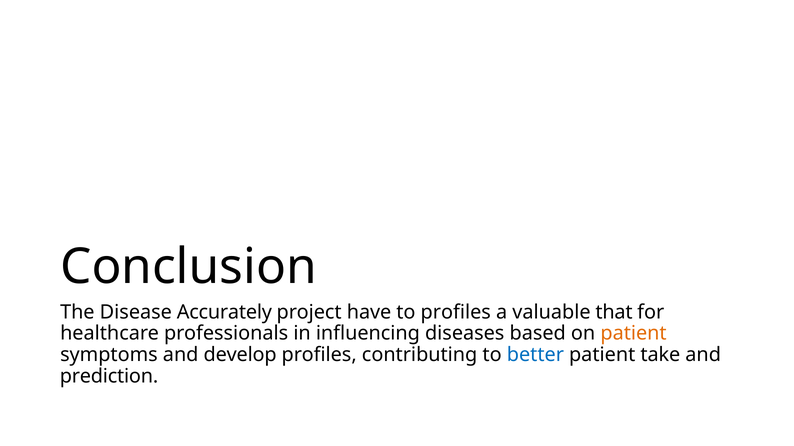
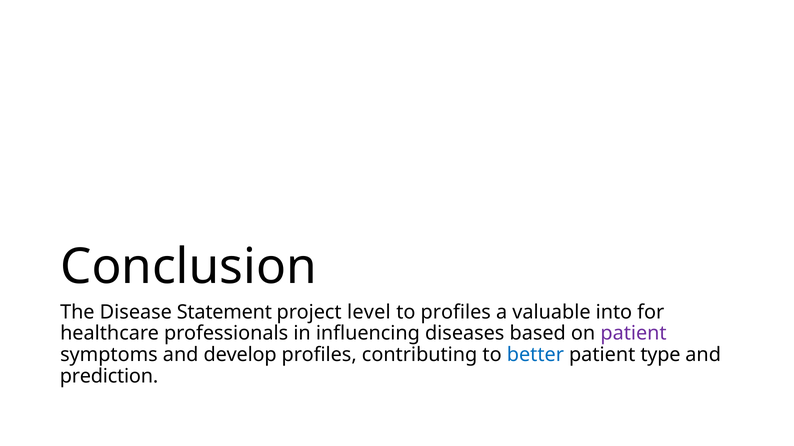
Accurately: Accurately -> Statement (224, 312)
have: have -> level (369, 312)
that: that -> into (614, 312)
patient colour: orange -> purple (634, 334)
take: take -> type (660, 355)
